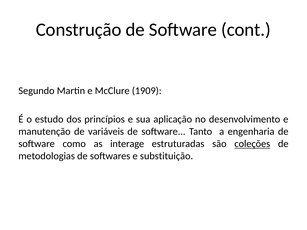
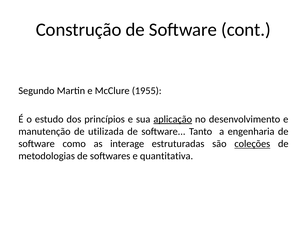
1909: 1909 -> 1955 (147, 91)
aplicação underline: none -> present (173, 119)
variáveis: variáveis -> utilizada (106, 132)
substituição: substituição -> quantitativa (167, 156)
